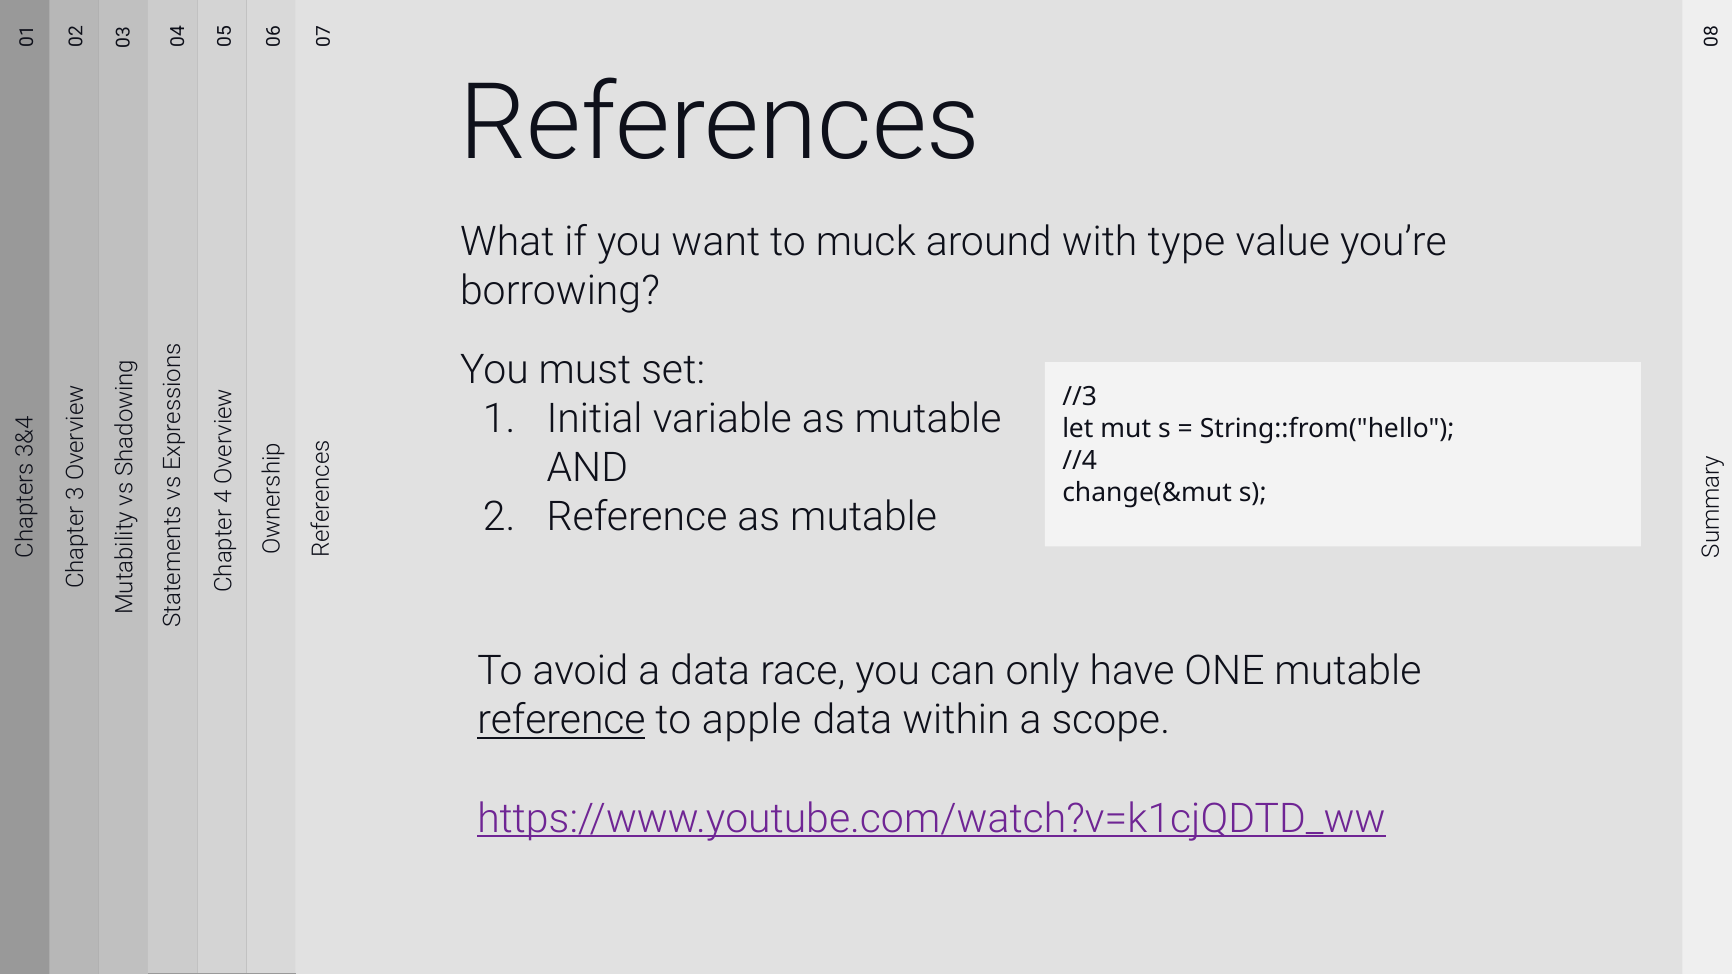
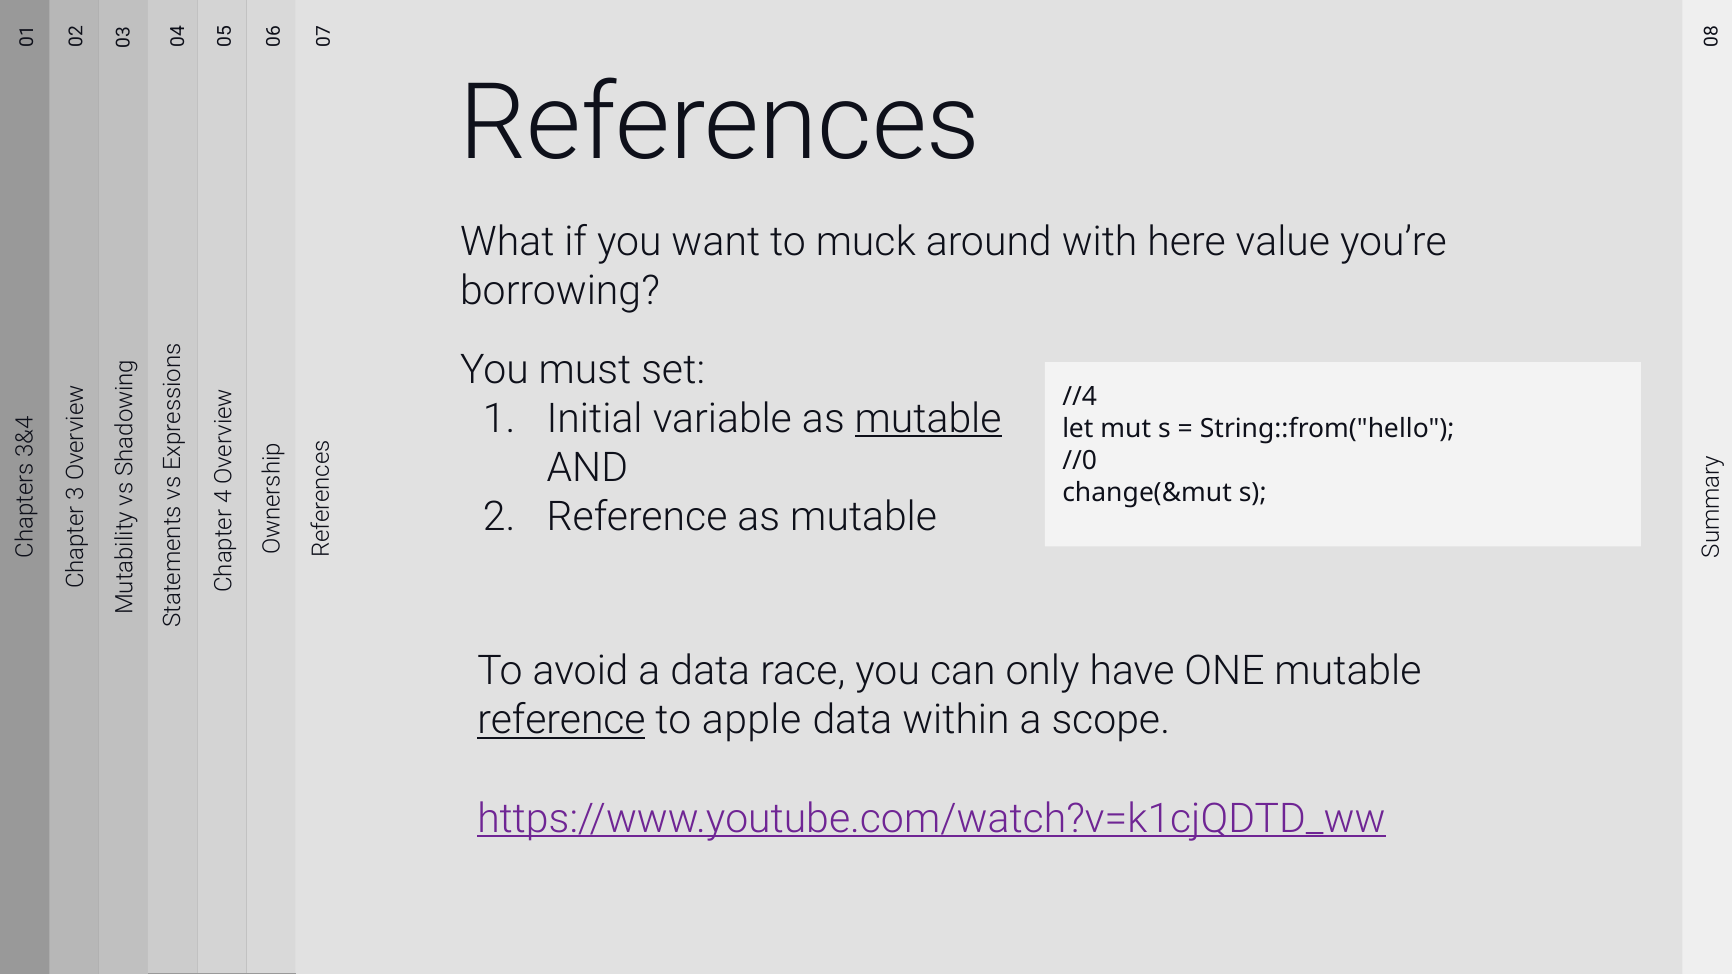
type: type -> here (1187, 242)
//3: //3 -> //4 (1080, 397)
mutable underline: none -> present (928, 419)
//4: //4 -> //0 (1080, 461)
